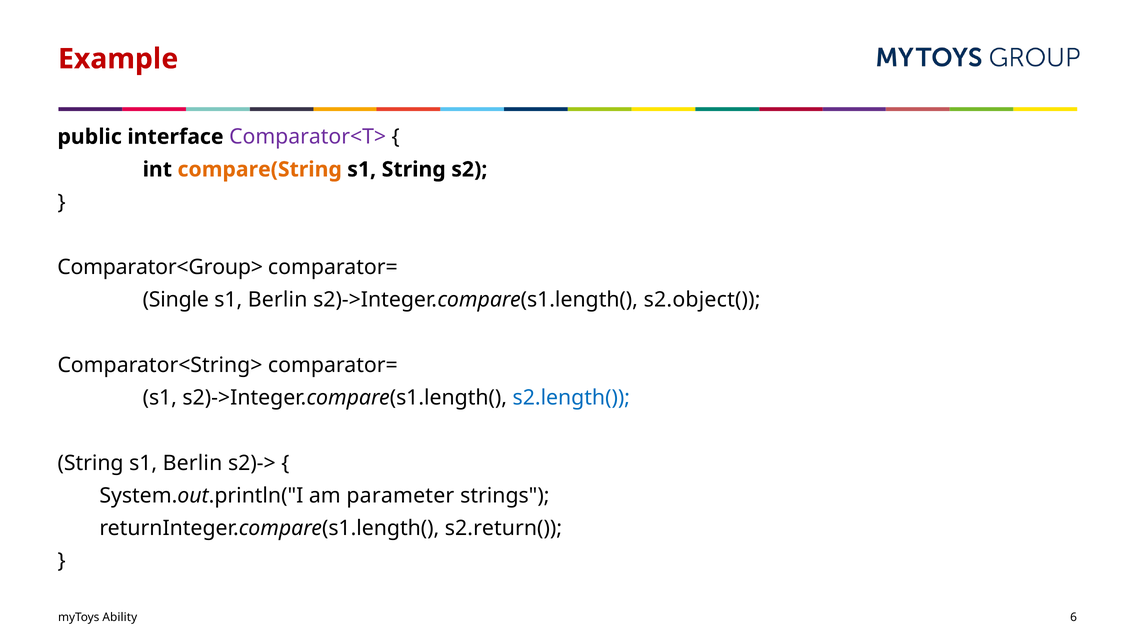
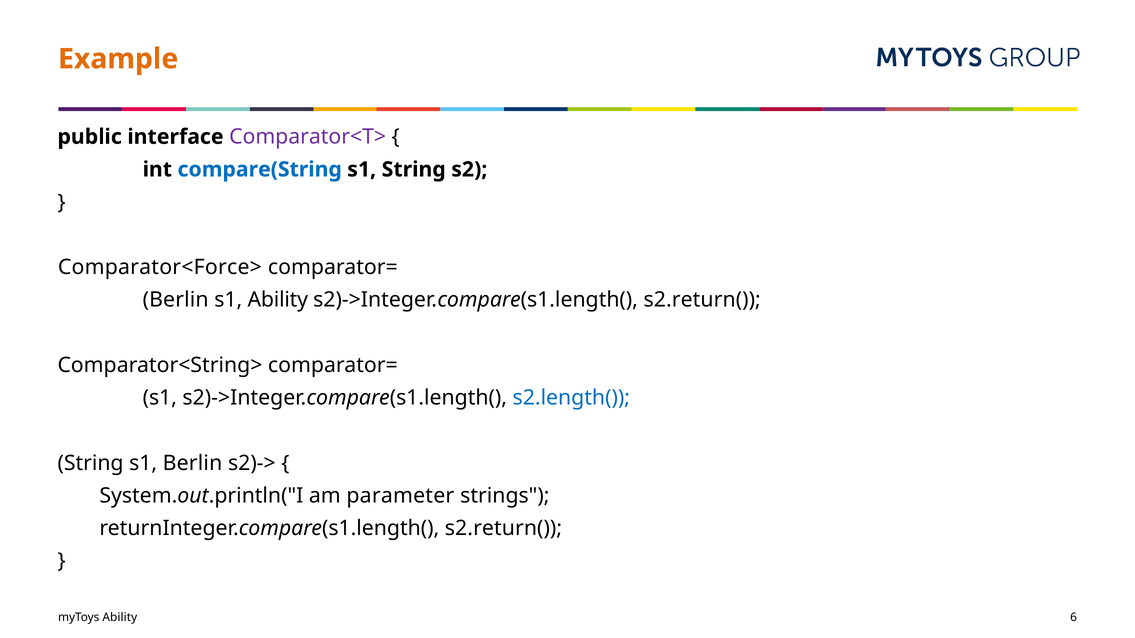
Example colour: red -> orange (118, 59)
compare(String colour: orange -> blue (260, 170)
Comparator<Group>: Comparator<Group> -> Comparator<Force> (160, 267)
Single: Single -> Berlin (176, 300)
Berlin: Berlin -> Ability (278, 300)
s2)->Integer.compare(s1.length( s2.object(: s2.object( -> s2.return( (702, 300)
